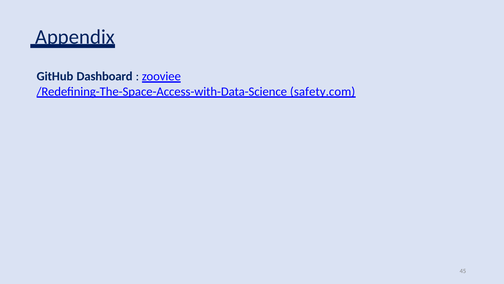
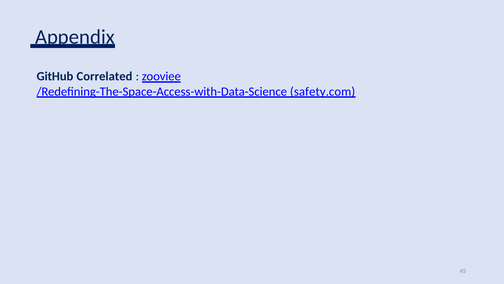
Dashboard: Dashboard -> Correlated (104, 76)
